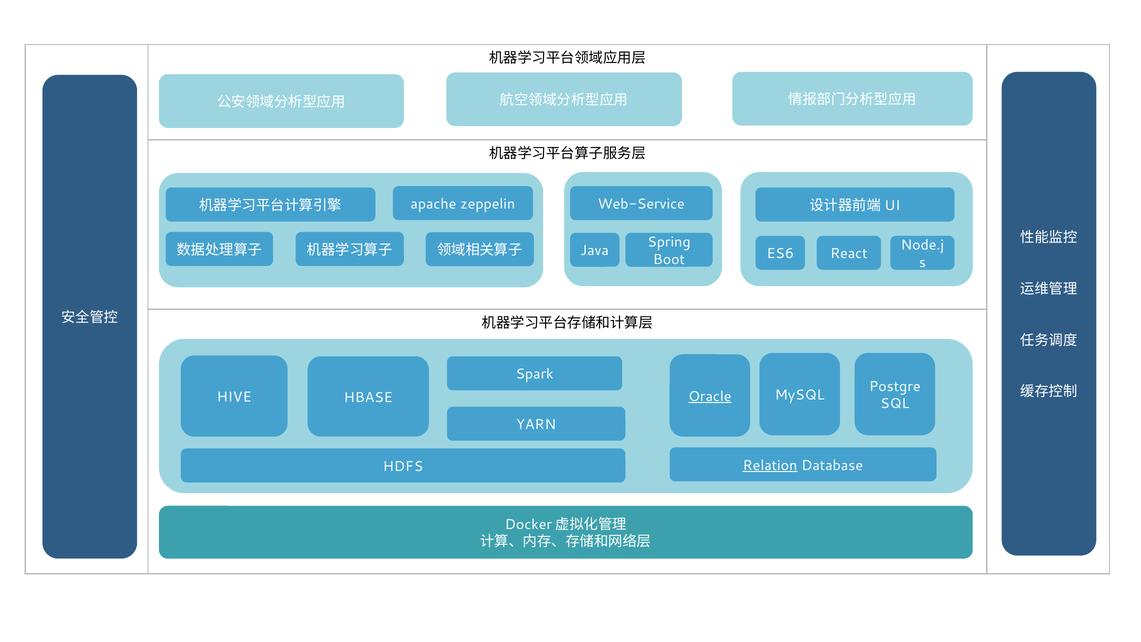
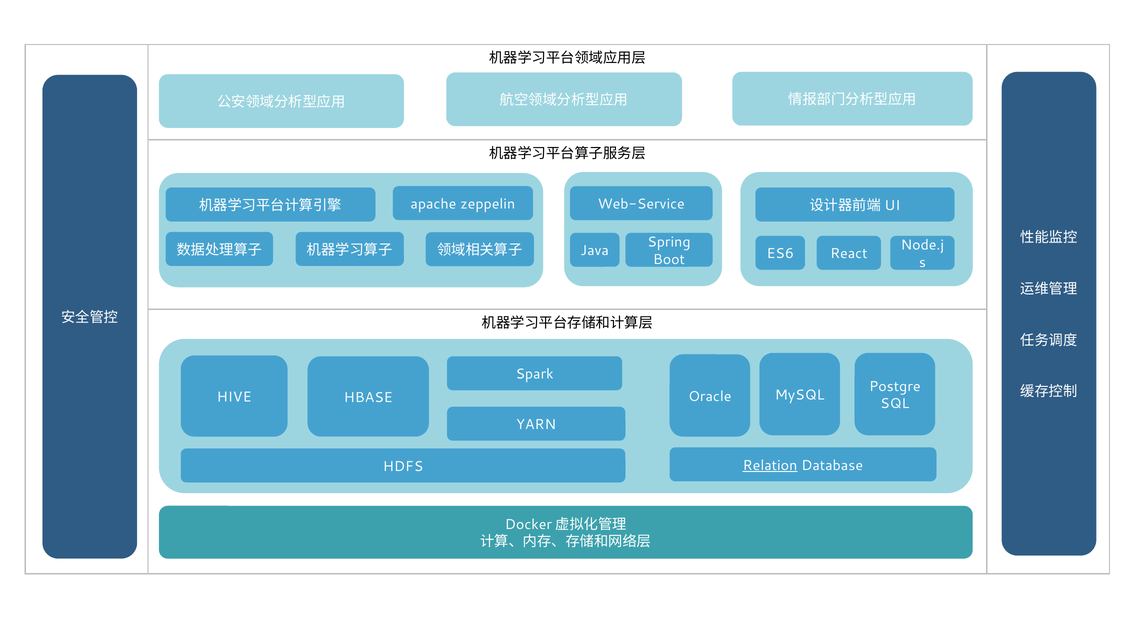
Oracle underline: present -> none (710, 396)
